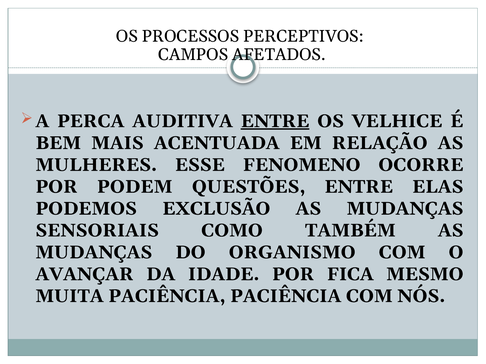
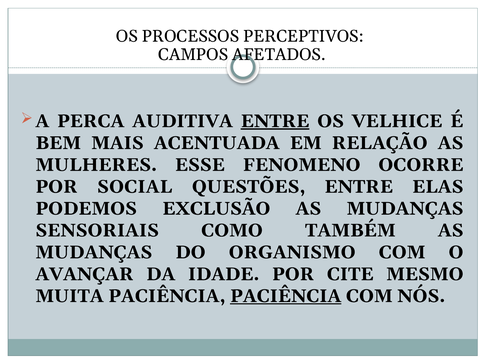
PODEM: PODEM -> SOCIAL (135, 187)
FICA: FICA -> CITE (350, 275)
PACIÊNCIA underline: none -> present (286, 296)
